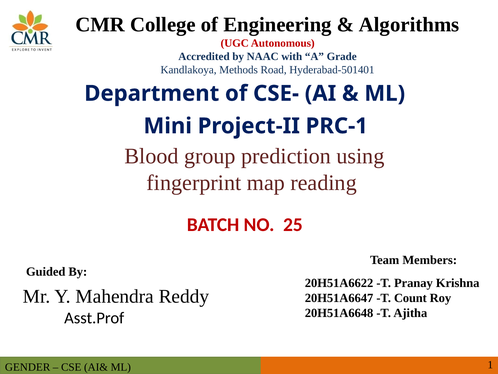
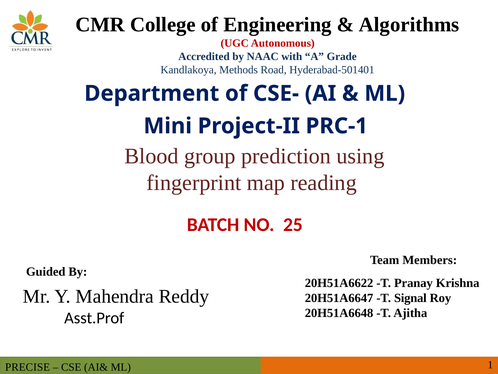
Count: Count -> Signal (410, 298)
GENDER: GENDER -> PRECISE (28, 367)
